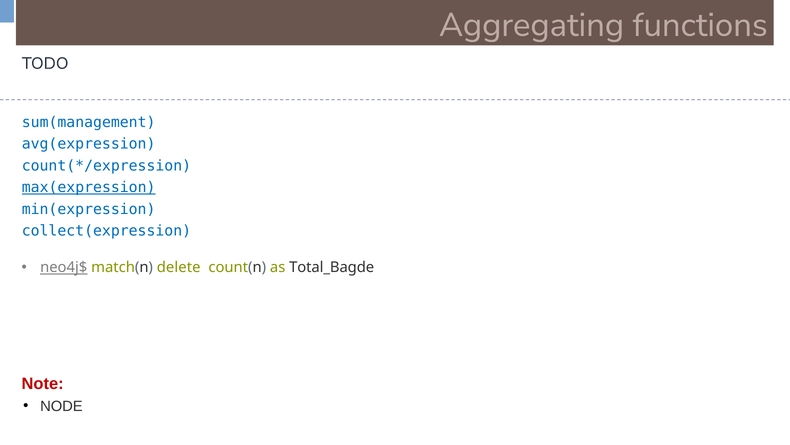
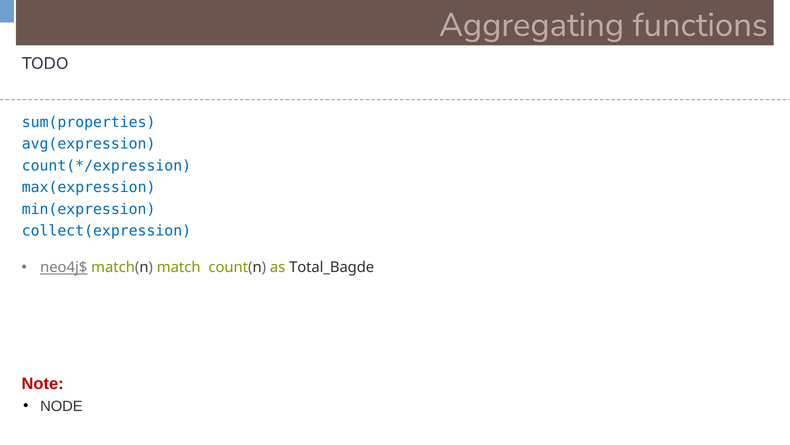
sum(management: sum(management -> sum(properties (89, 122)
max(expression underline: present -> none (89, 187)
delete: delete -> match (179, 267)
